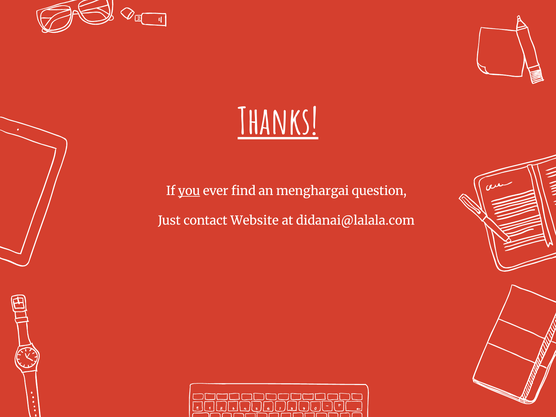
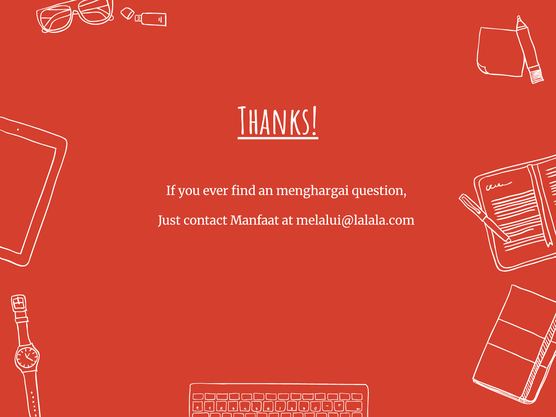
you underline: present -> none (189, 191)
Website: Website -> Manfaat (255, 221)
didanai@lalala.com: didanai@lalala.com -> melalui@lalala.com (355, 221)
